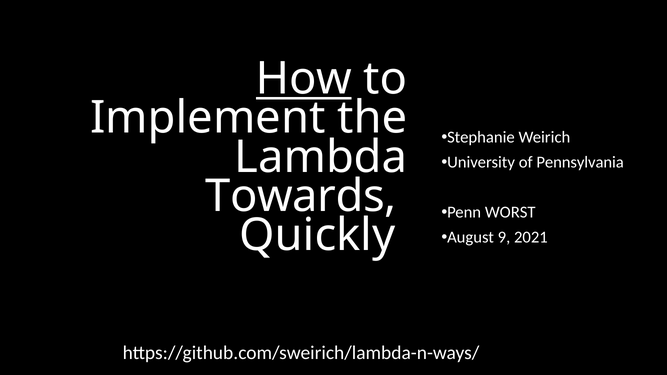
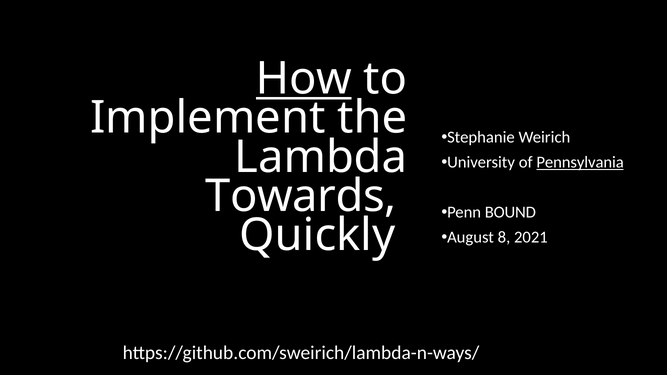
Pennsylvania underline: none -> present (580, 163)
WORST: WORST -> BOUND (510, 212)
9: 9 -> 8 (504, 237)
